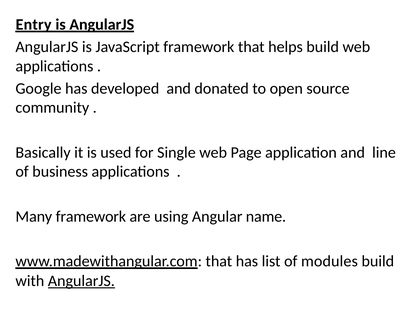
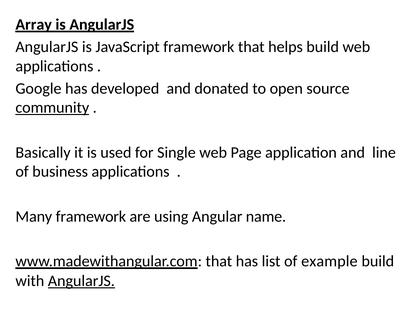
Entry: Entry -> Array (34, 25)
community underline: none -> present (52, 108)
modules: modules -> example (329, 261)
